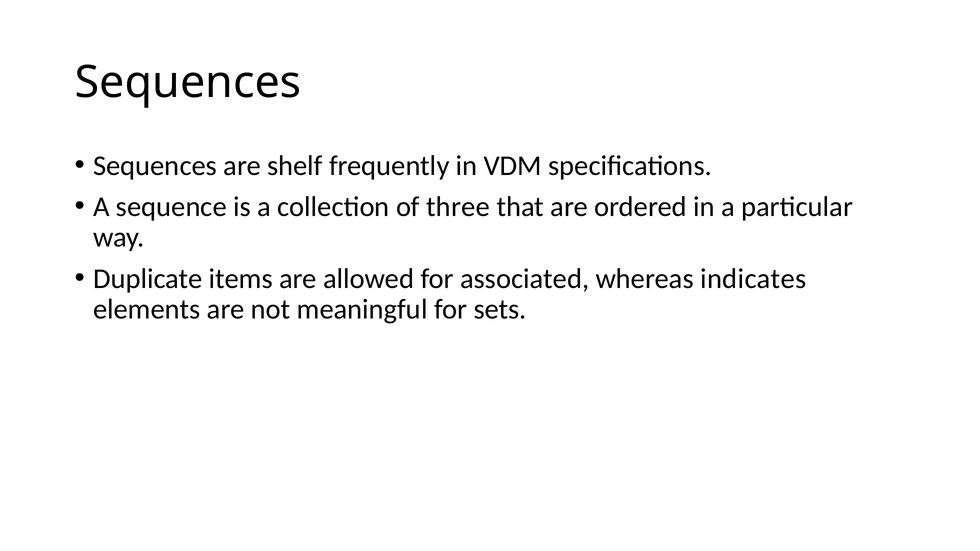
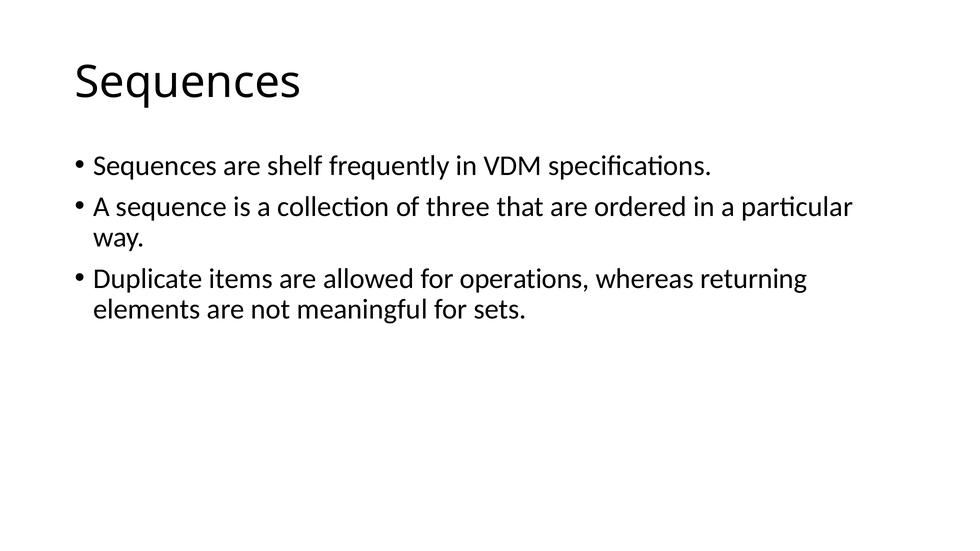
associated: associated -> operations (525, 279)
indicates: indicates -> returning (754, 279)
